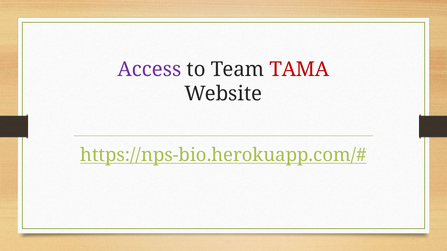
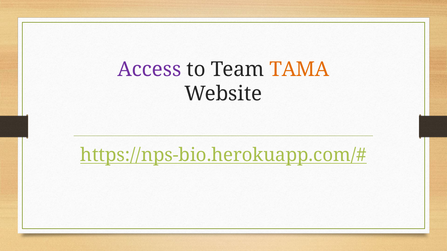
TAMA colour: red -> orange (299, 69)
